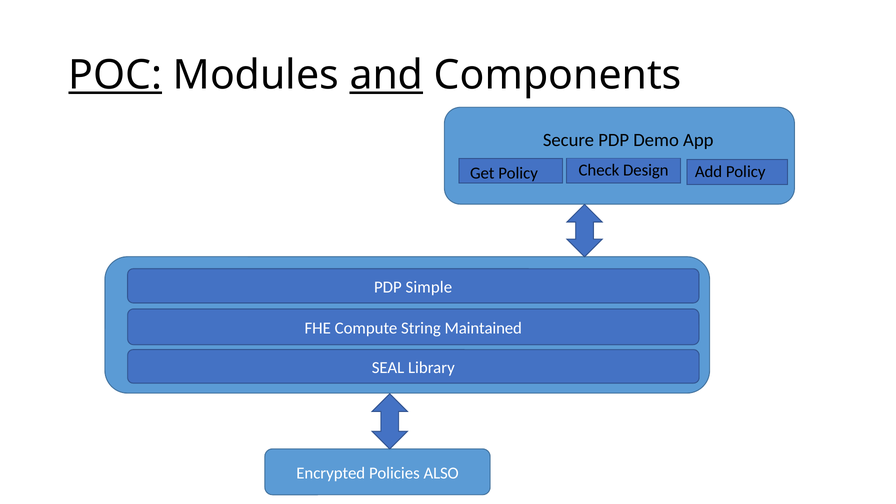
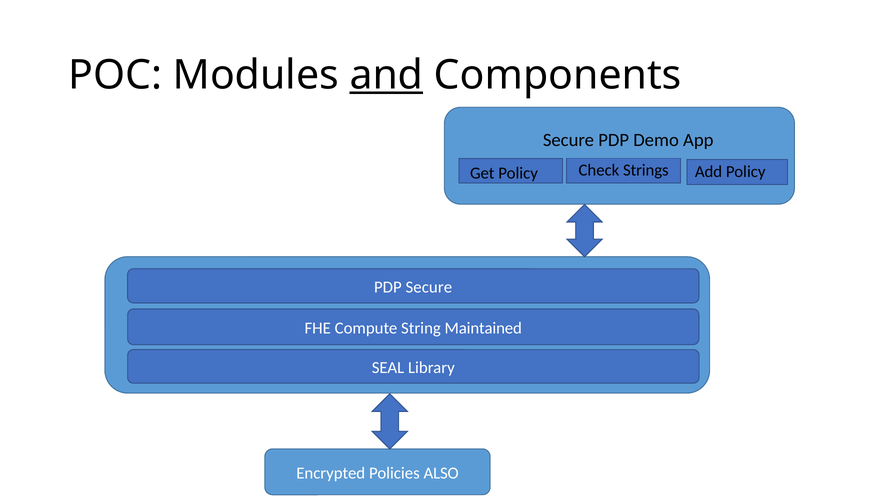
POC underline: present -> none (115, 75)
Design: Design -> Strings (646, 170)
PDP Simple: Simple -> Secure (429, 287)
